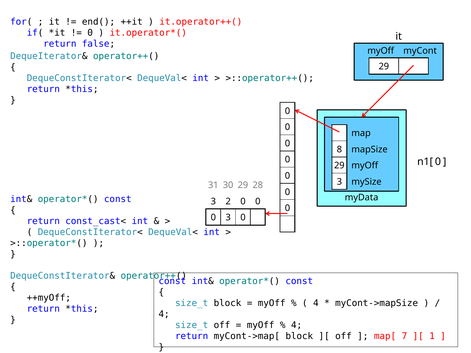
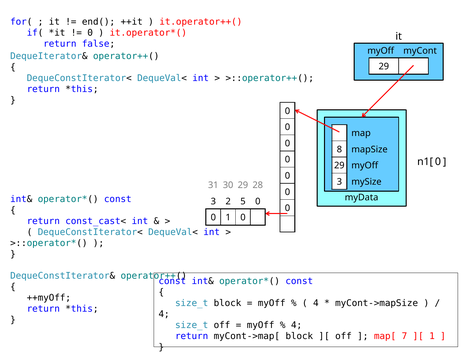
2 0: 0 -> 5 (243, 201)
0 3: 3 -> 1 (228, 218)
